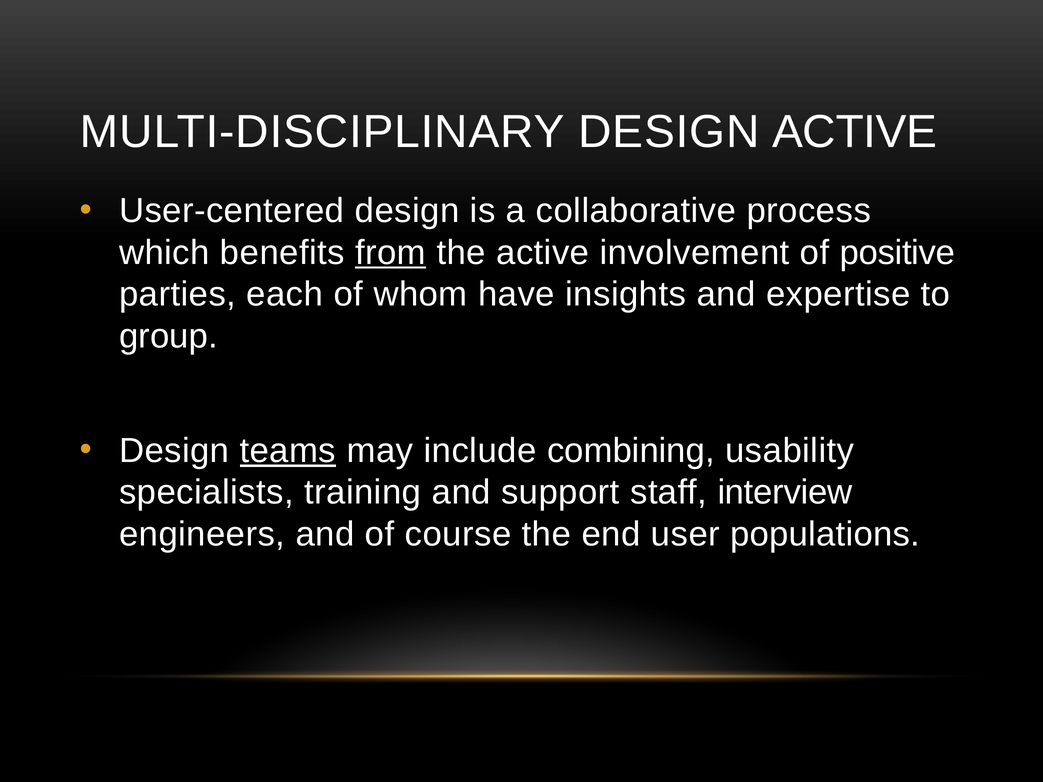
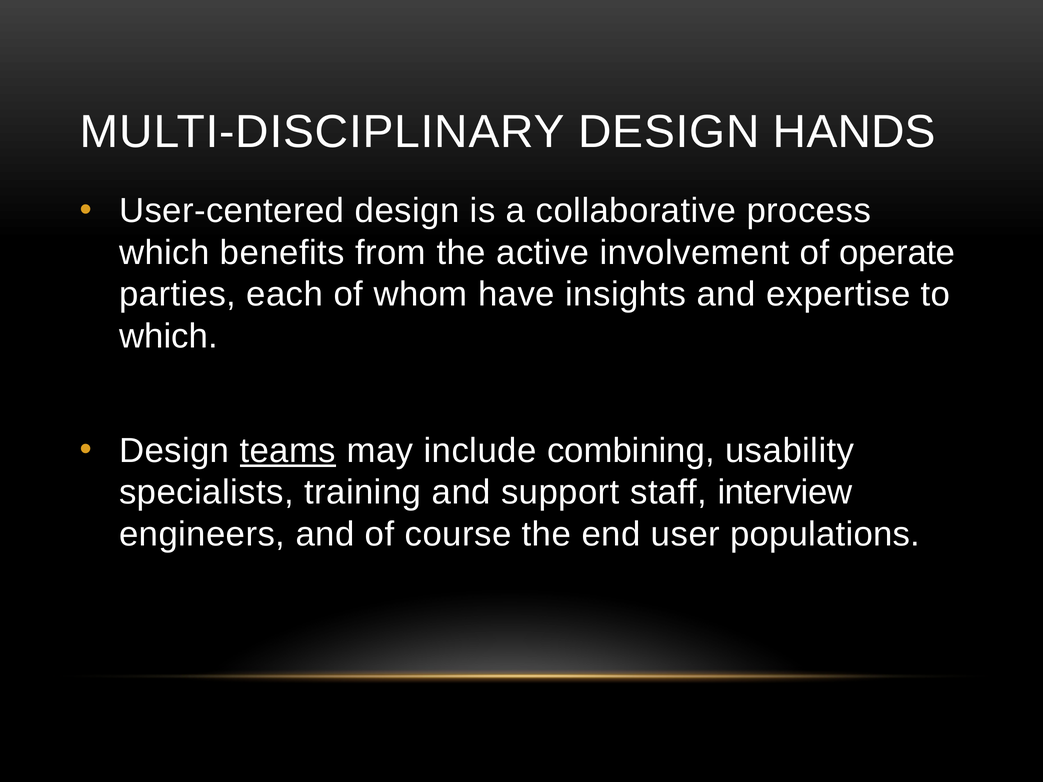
DESIGN ACTIVE: ACTIVE -> HANDS (854, 132)
from underline: present -> none (390, 253)
positive: positive -> operate (897, 253)
group: group -> which (168, 336)
